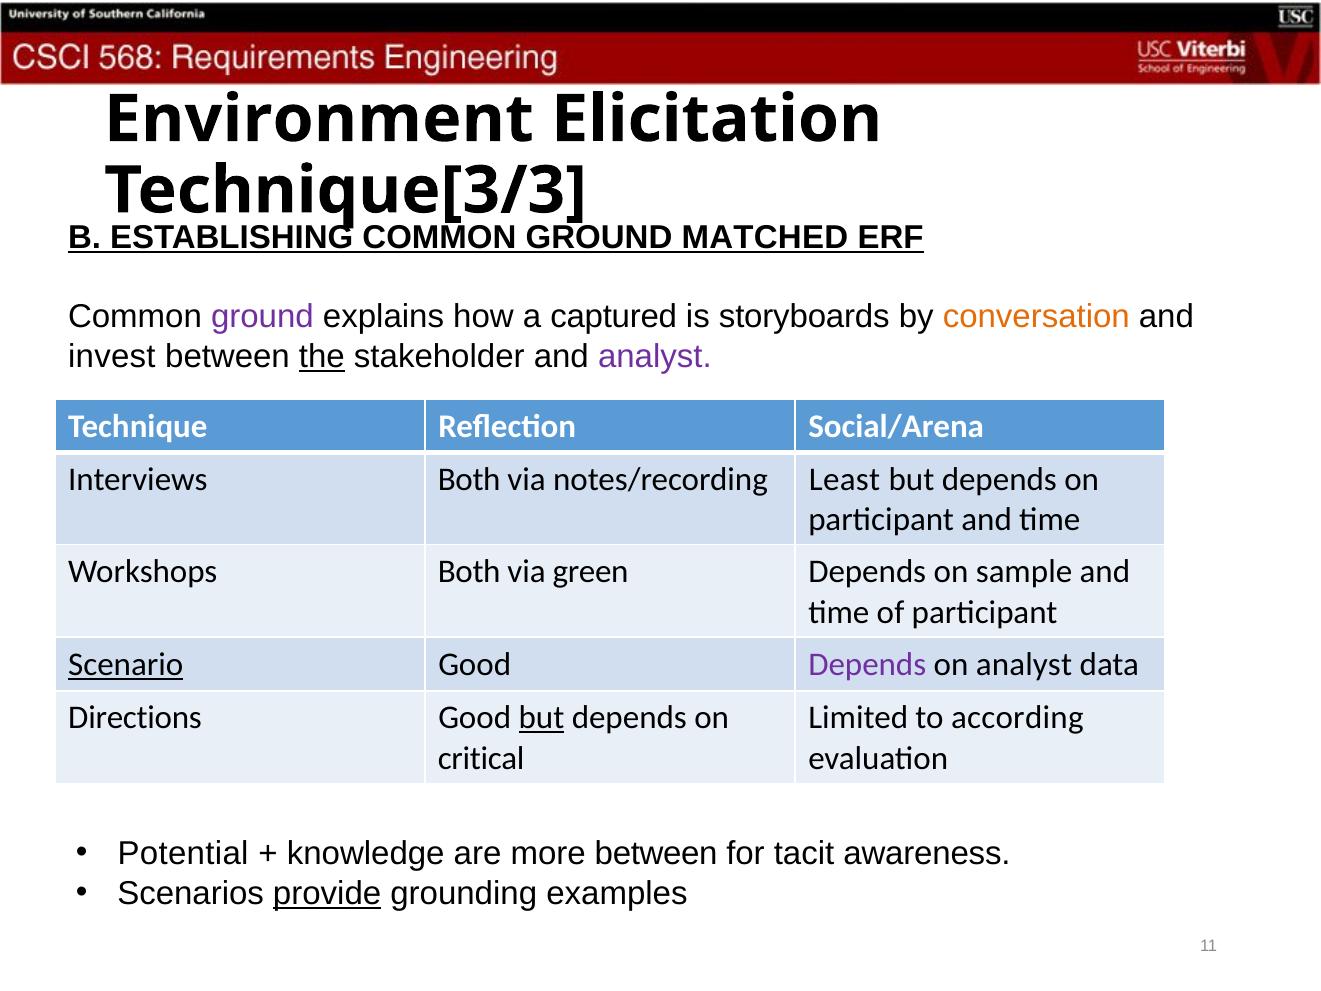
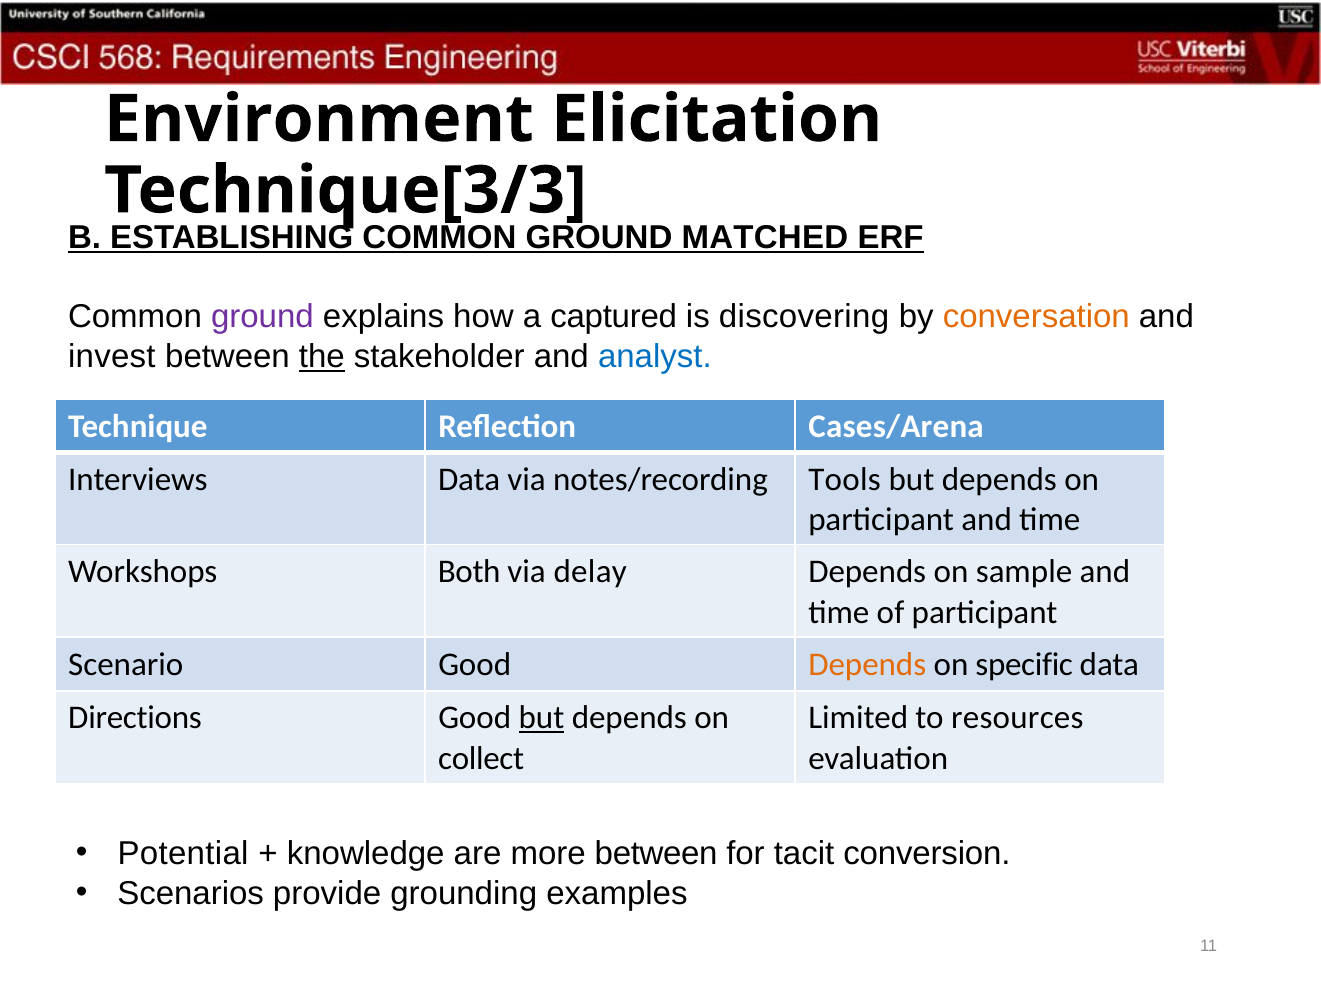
storyboards: storyboards -> discovering (804, 317)
analyst colour: purple -> blue (655, 357)
Social/Arena: Social/Arena -> Cases/Arena (896, 426)
Interviews Both: Both -> Data (469, 479)
Least: Least -> Tools (845, 479)
green: green -> delay (590, 572)
Scenario underline: present -> none (126, 664)
Depends colour: purple -> orange (867, 664)
on analyst: analyst -> specific (1024, 664)
according: according -> resources (1017, 718)
critical: critical -> collect (481, 758)
awareness: awareness -> conversion (927, 853)
provide underline: present -> none (327, 893)
